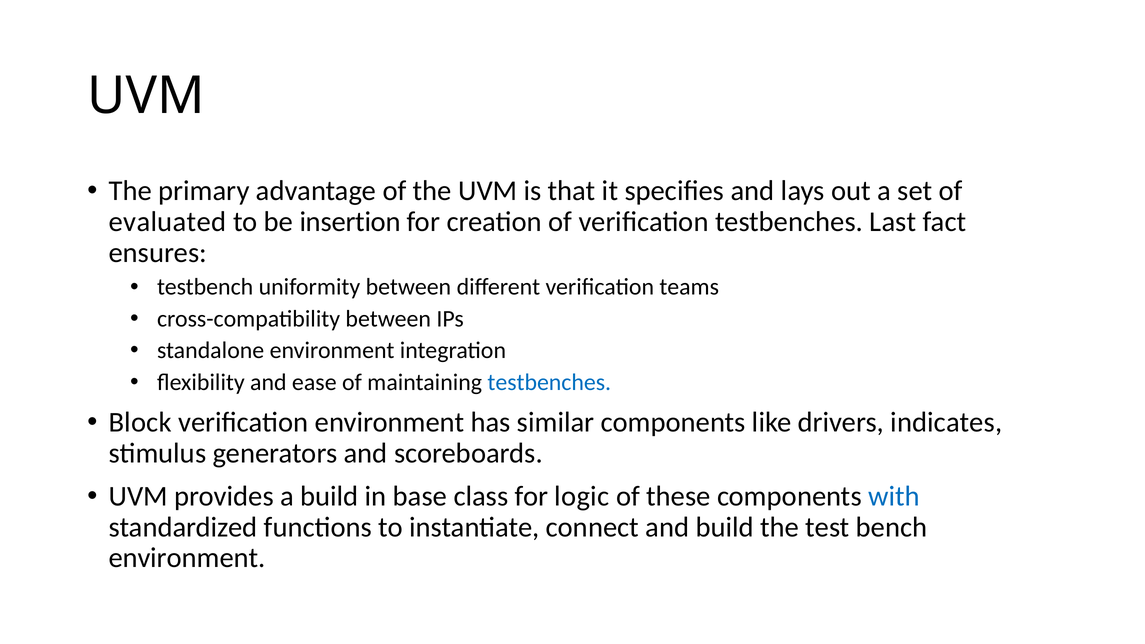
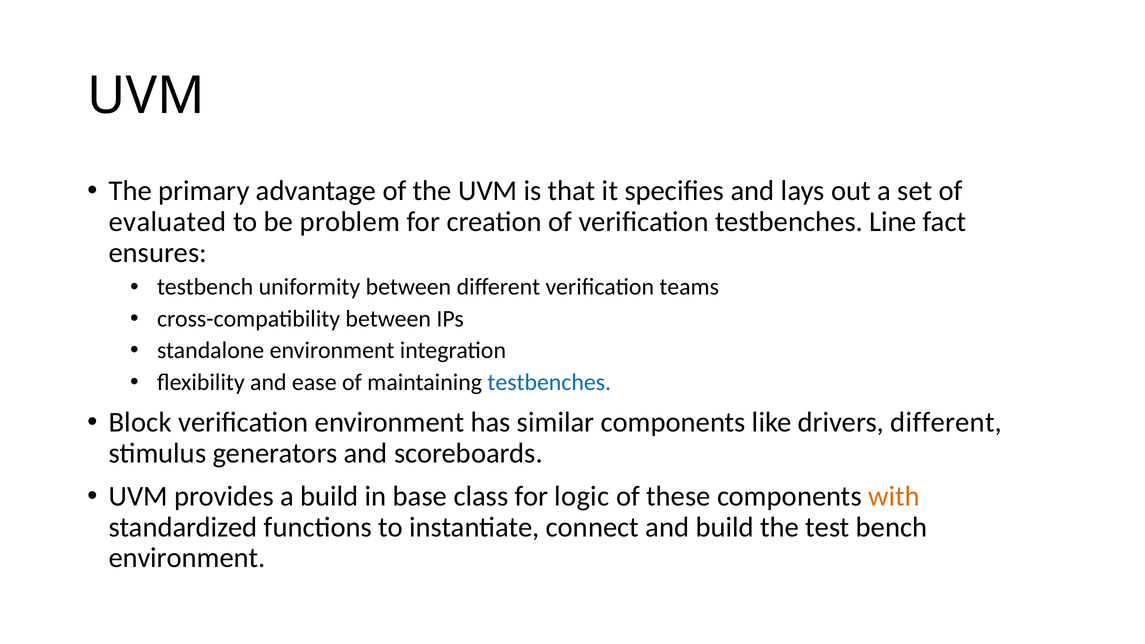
insertion: insertion -> problem (350, 222)
Last: Last -> Line (893, 222)
drivers indicates: indicates -> different (946, 423)
with colour: blue -> orange (894, 496)
